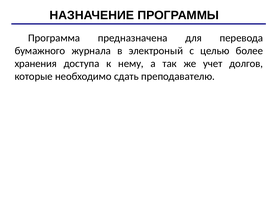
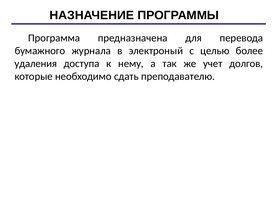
хранения: хранения -> удаления (36, 64)
